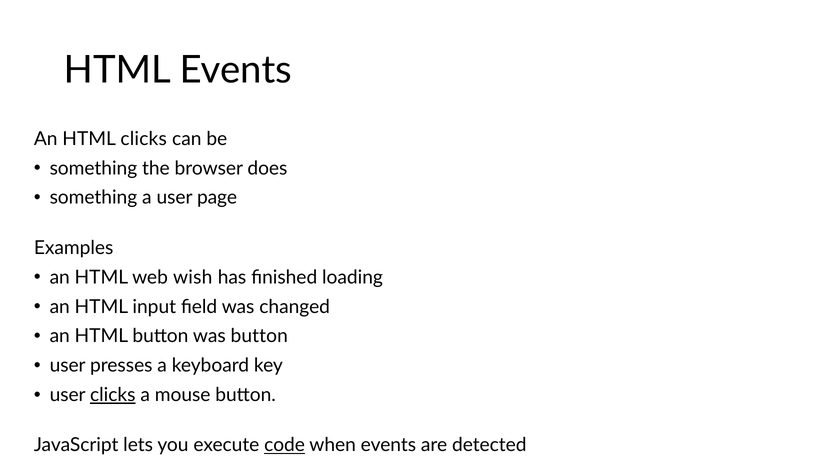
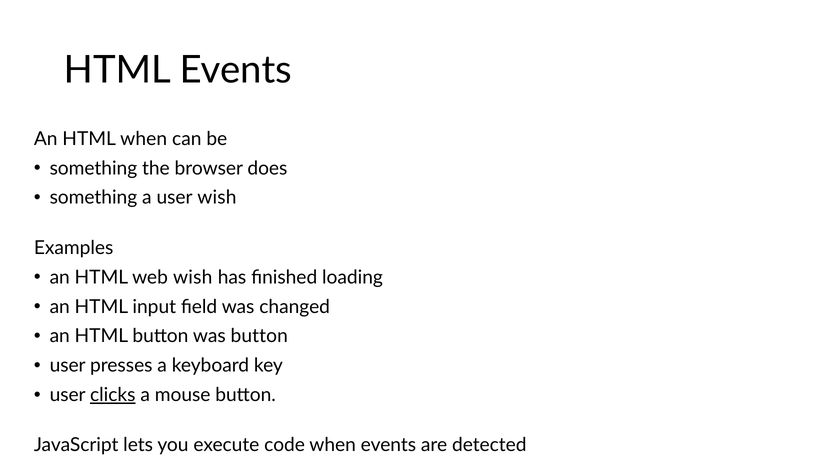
HTML clicks: clicks -> when (144, 139)
user page: page -> wish (217, 198)
code underline: present -> none (285, 445)
